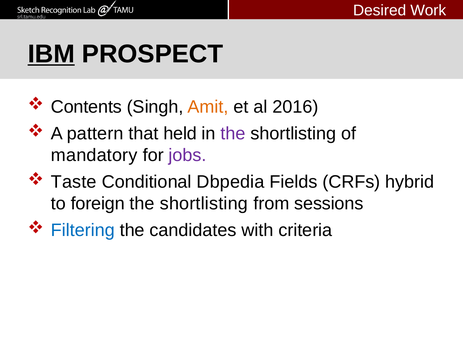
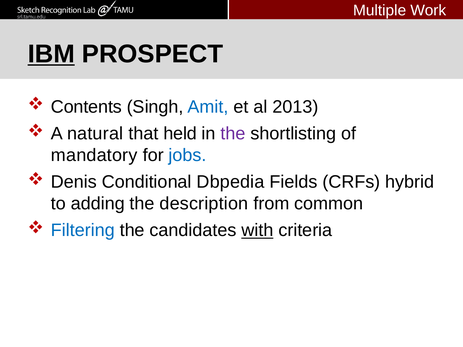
Desired: Desired -> Multiple (380, 11)
Amit colour: orange -> blue (208, 107)
2016: 2016 -> 2013 (295, 107)
pattern: pattern -> natural (95, 134)
jobs colour: purple -> blue (188, 155)
Taste: Taste -> Denis (74, 182)
foreign: foreign -> adding (98, 204)
shortlisting: shortlisting -> description (204, 204)
sessions: sessions -> common (329, 204)
with underline: none -> present (257, 231)
